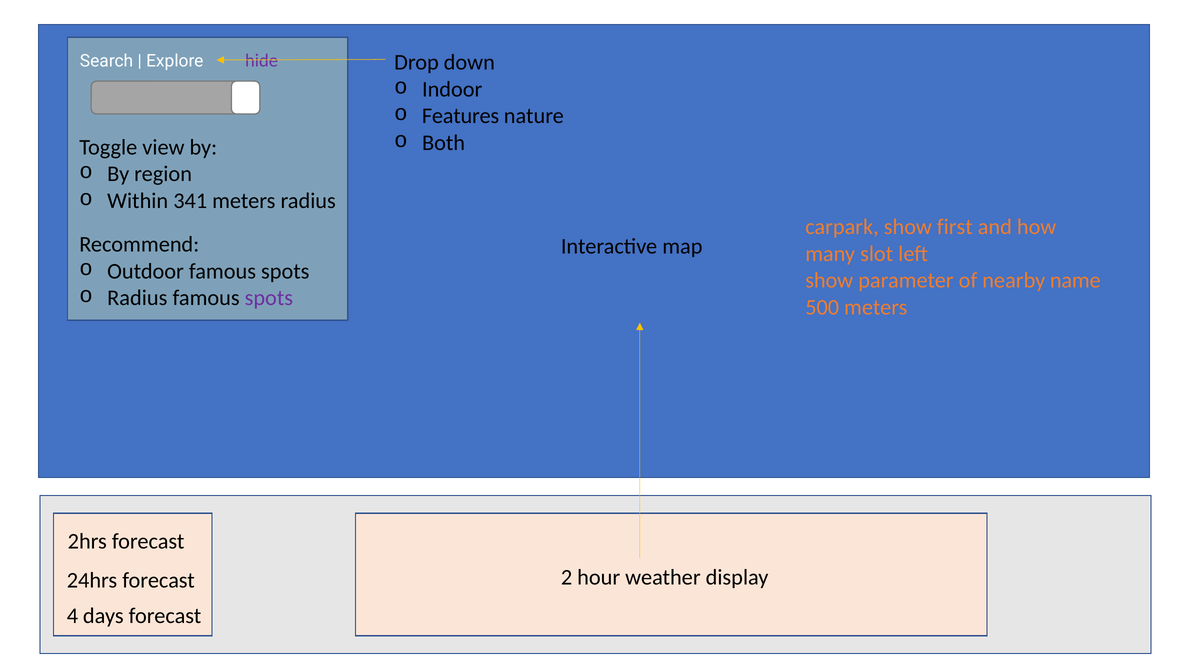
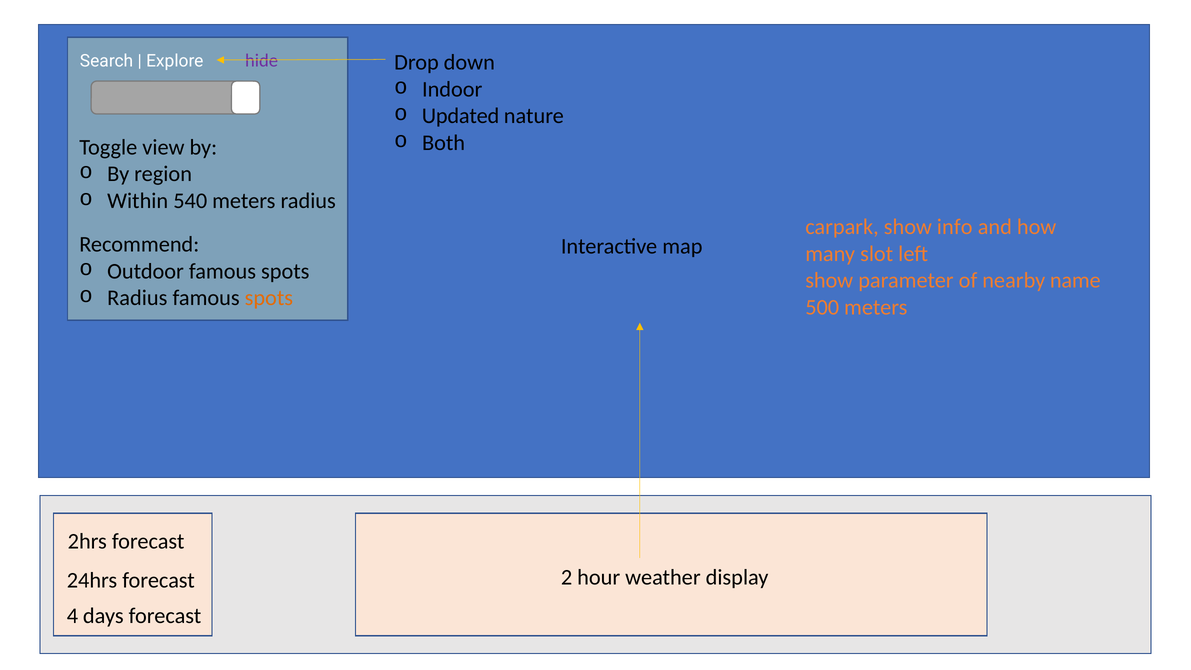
Features: Features -> Updated (461, 116)
341: 341 -> 540 (190, 201)
first: first -> info (955, 227)
spots colour: purple -> orange (269, 298)
